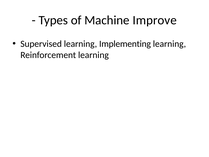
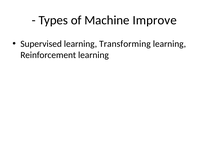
Implementing: Implementing -> Transforming (125, 44)
